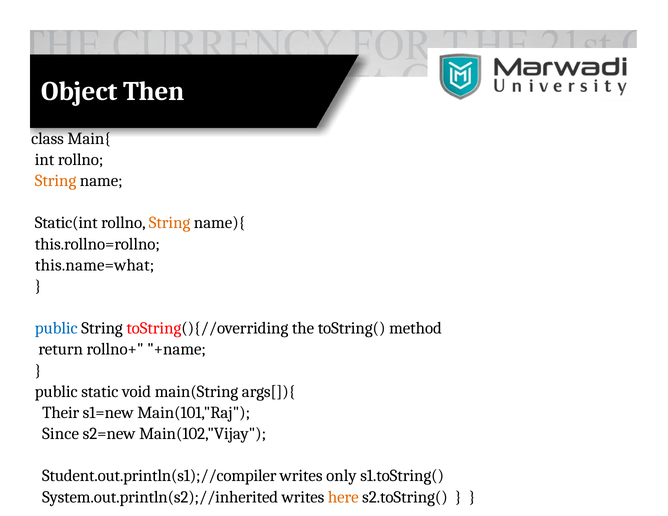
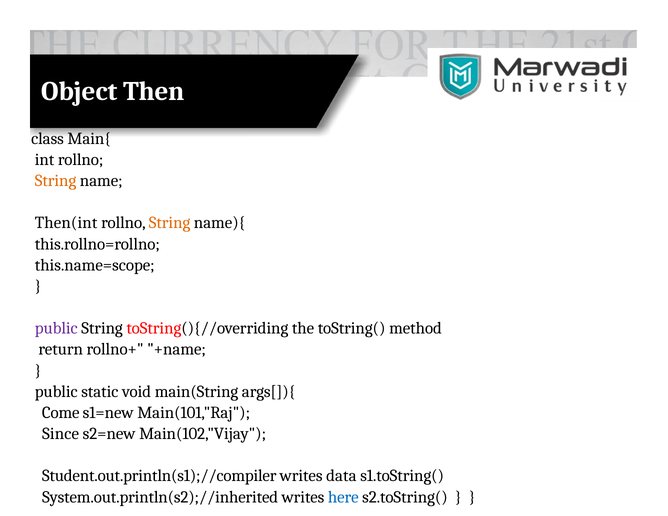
Static(int: Static(int -> Then(int (66, 223)
this.name=what: this.name=what -> this.name=scope (95, 265)
public colour: blue -> purple (56, 328)
Their: Their -> Come (61, 413)
only: only -> data (341, 476)
here colour: orange -> blue (343, 497)
